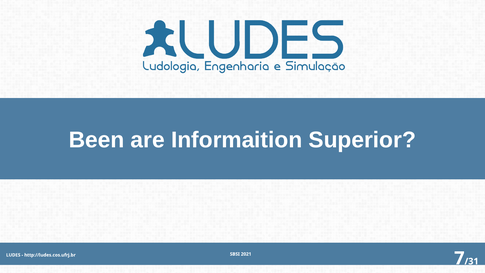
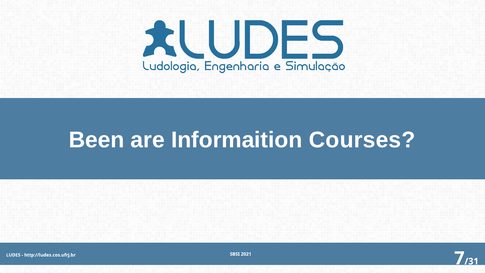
Superior: Superior -> Courses (362, 140)
